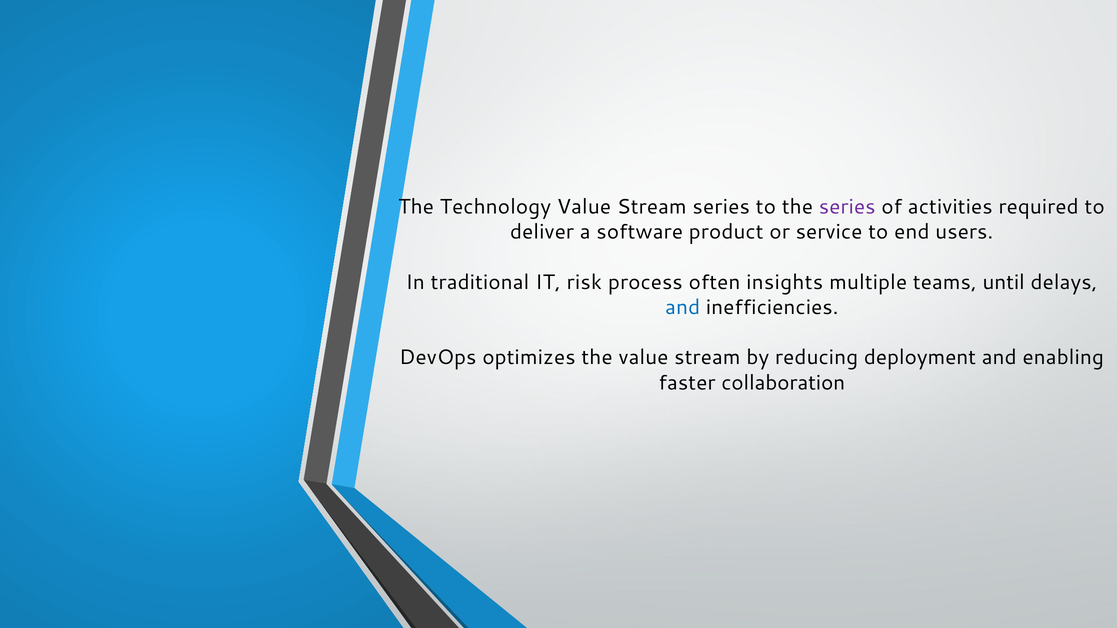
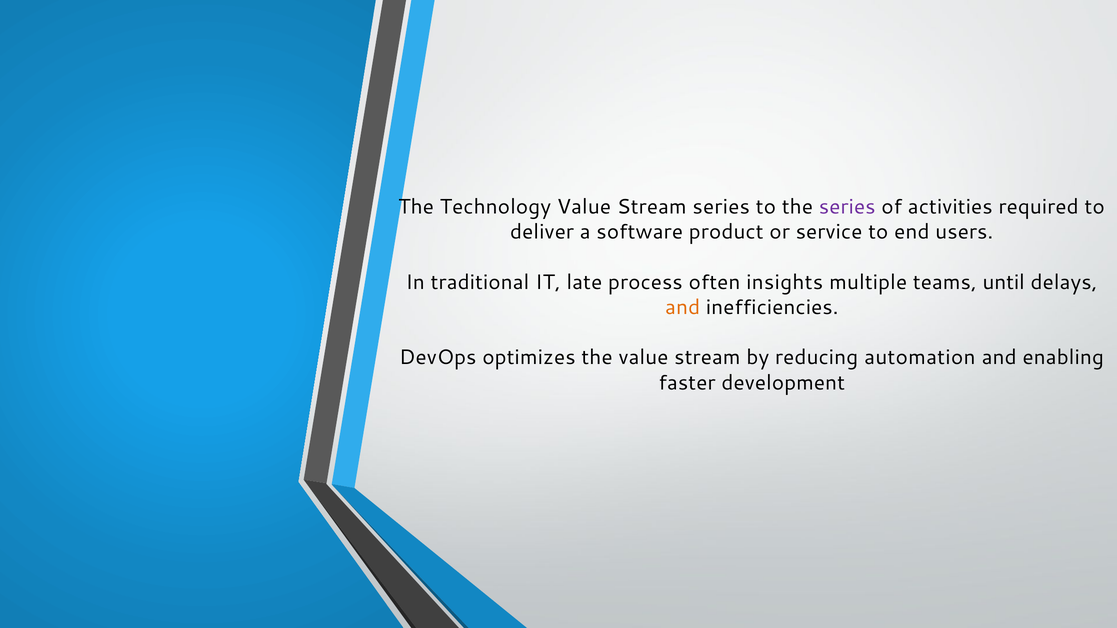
risk: risk -> late (584, 282)
and colour: blue -> orange (683, 307)
deployment: deployment -> automation (920, 358)
collaboration: collaboration -> development (783, 383)
